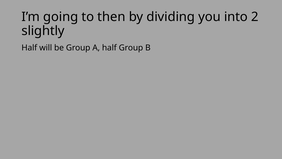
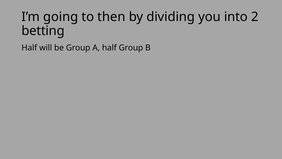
slightly: slightly -> betting (43, 31)
